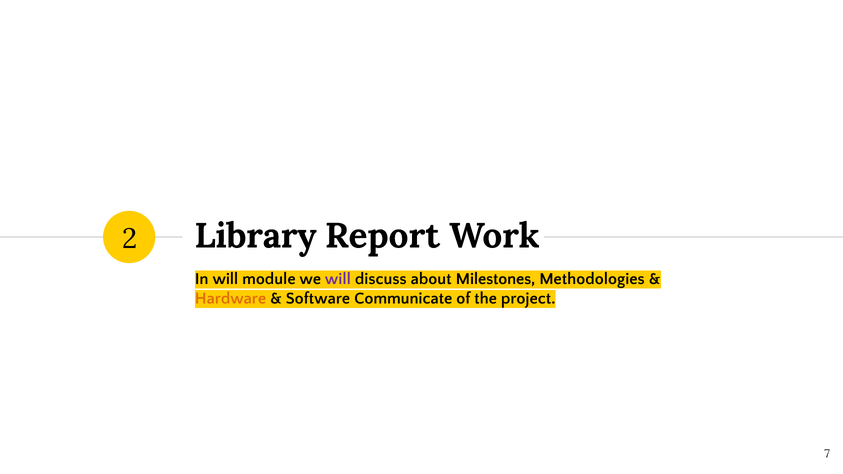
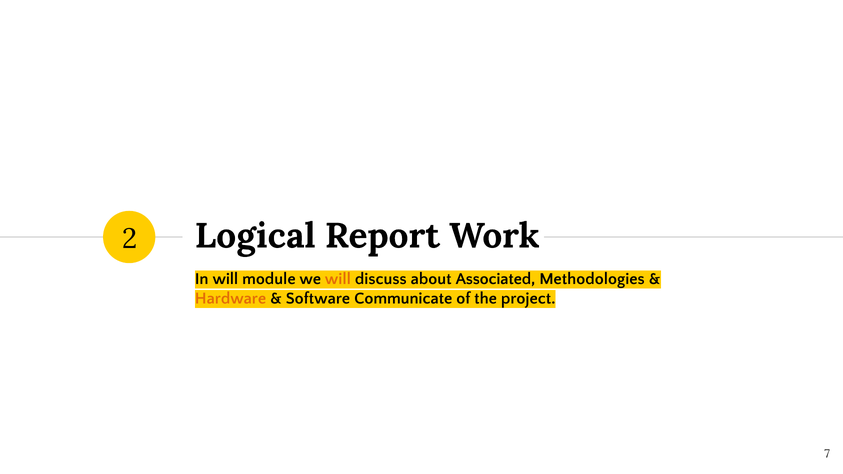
Library: Library -> Logical (255, 236)
will colour: purple -> orange (338, 279)
Milestones: Milestones -> Associated (496, 279)
